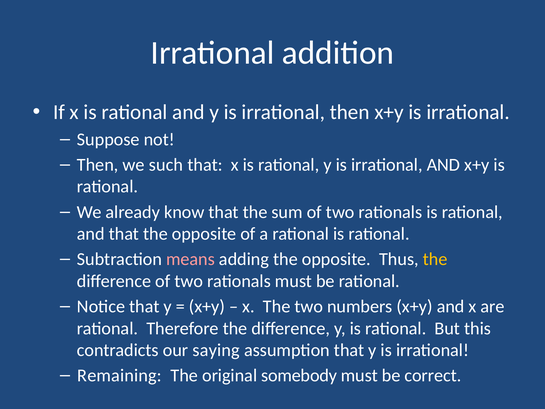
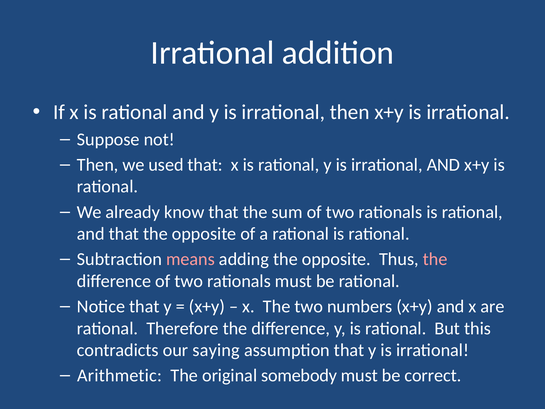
such: such -> used (166, 165)
the colour: yellow -> pink (435, 259)
Remaining: Remaining -> Arithmetic (120, 375)
